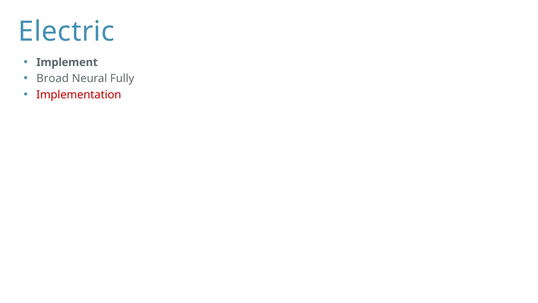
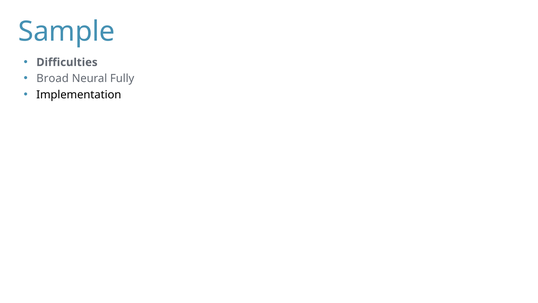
Electric: Electric -> Sample (67, 32)
Implement: Implement -> Difficulties (67, 62)
Implementation colour: red -> black (79, 95)
